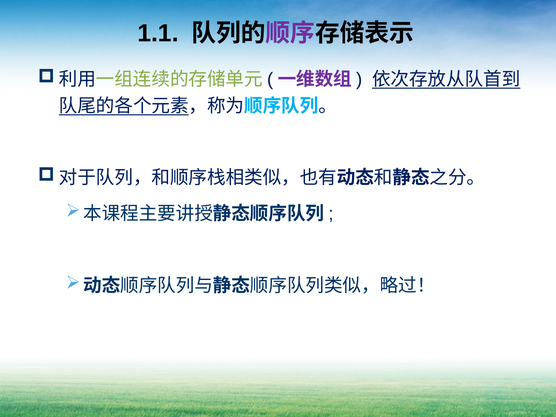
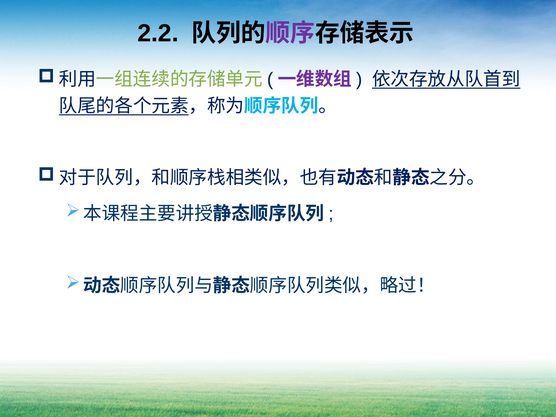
1.1: 1.1 -> 2.2 (158, 33)
